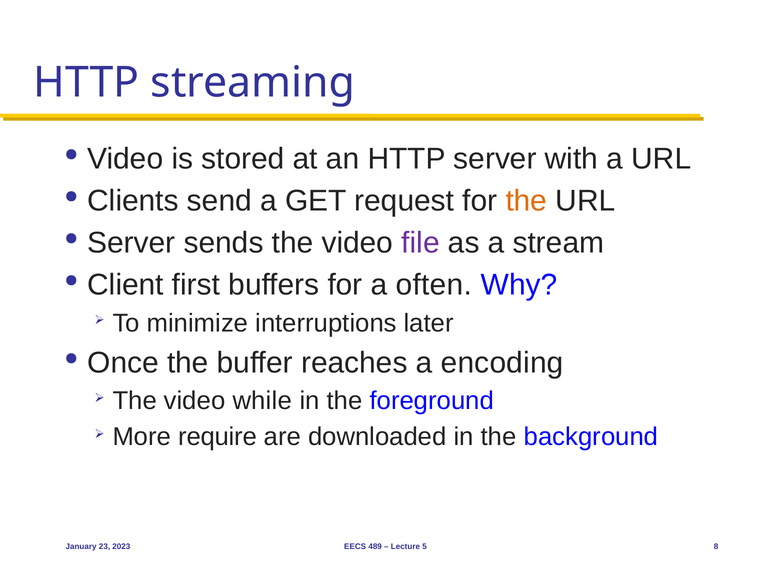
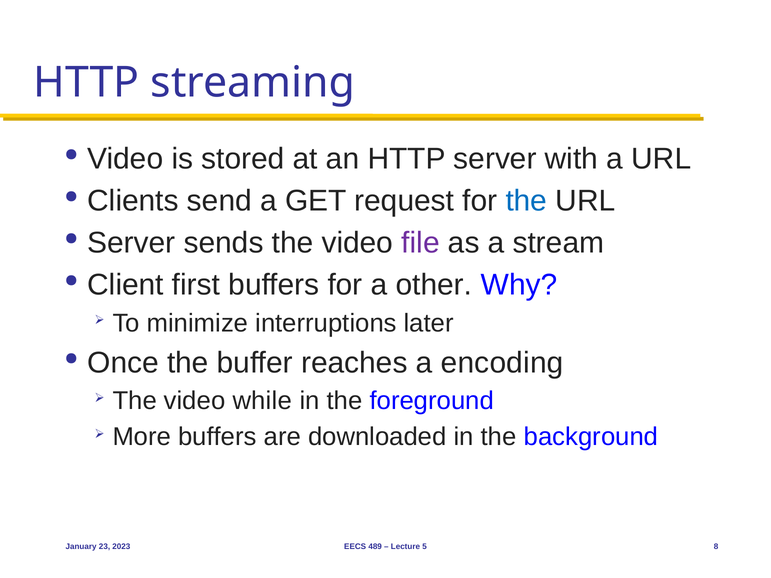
the colour: orange -> blue (526, 201)
often: often -> other (434, 285)
More require: require -> buffers (217, 437)
